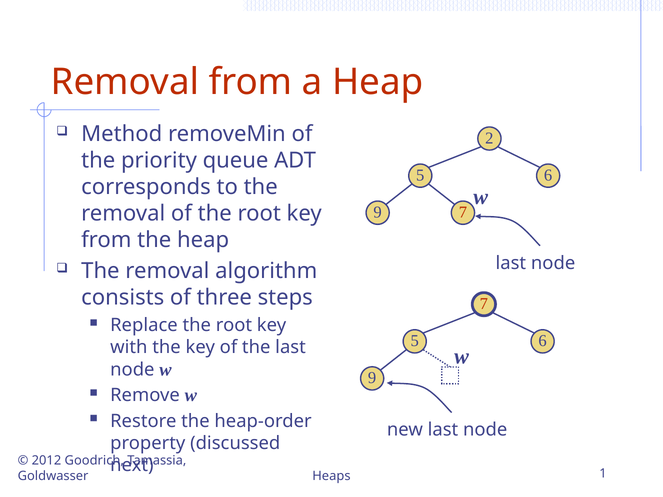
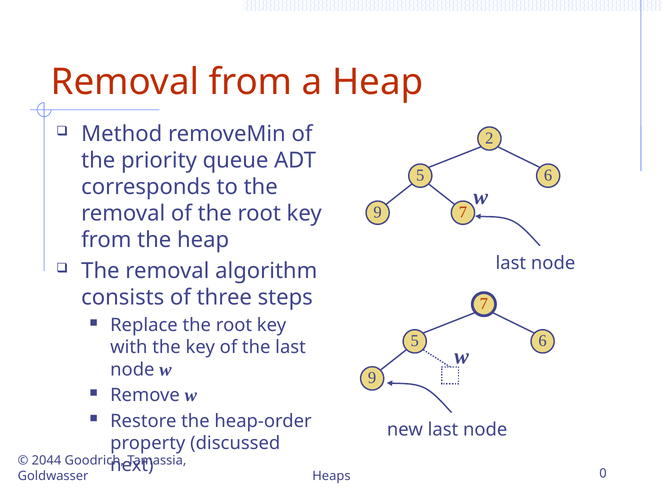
2012: 2012 -> 2044 (46, 461)
1: 1 -> 0 (603, 474)
